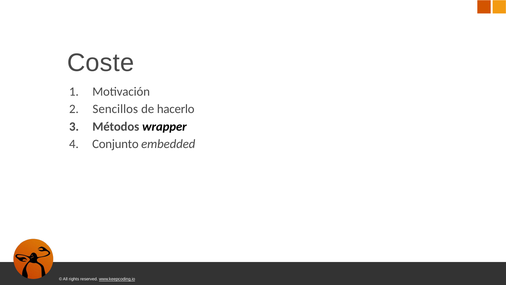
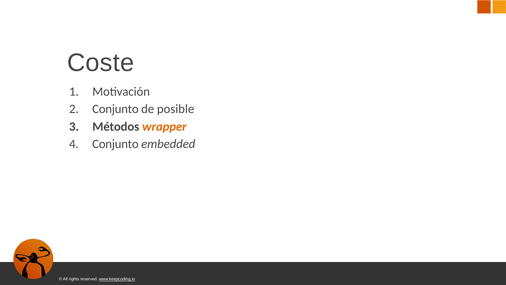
Sencillos: Sencillos -> Conjunto (115, 109)
hacerlo: hacerlo -> posible (176, 109)
wrapper colour: black -> orange (164, 126)
